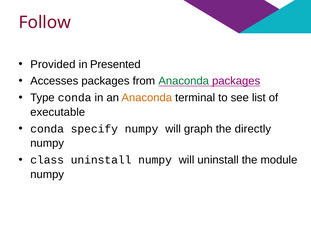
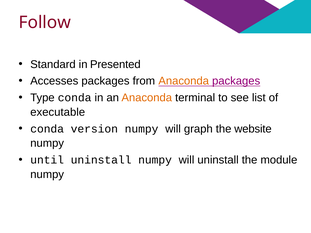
Provided: Provided -> Standard (53, 64)
Anaconda colour: green -> orange (184, 81)
specify: specify -> version (94, 129)
directly: directly -> website (253, 129)
class: class -> until (47, 160)
